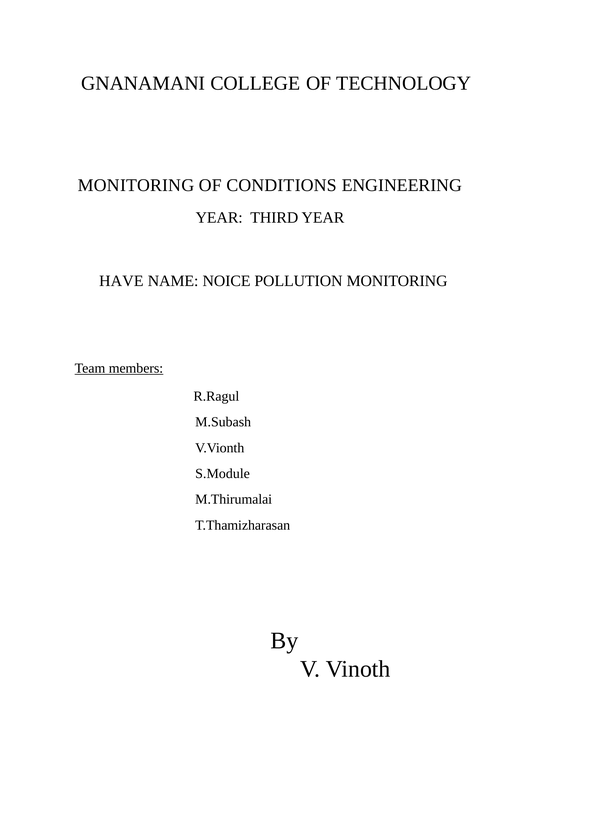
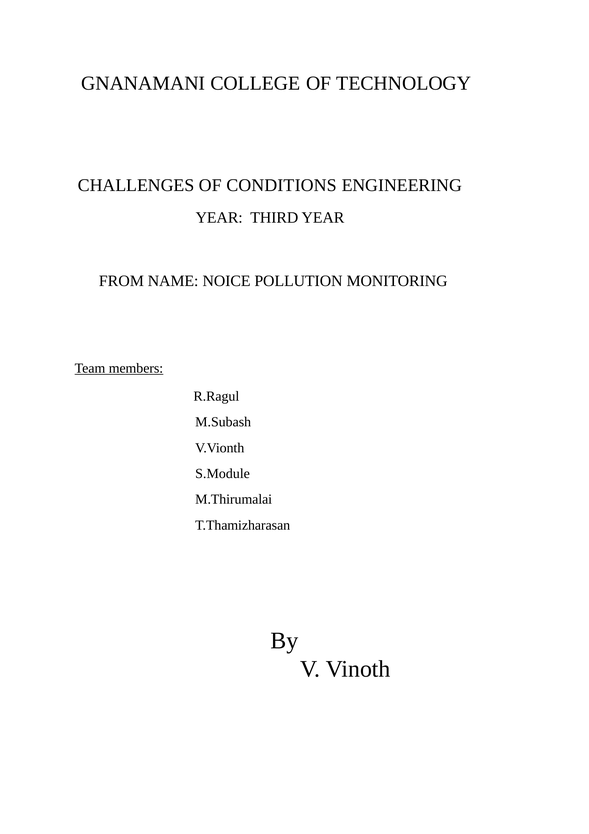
MONITORING: MONITORING -> CHALLENGES (136, 185)
HAVE: HAVE -> FROM (121, 281)
